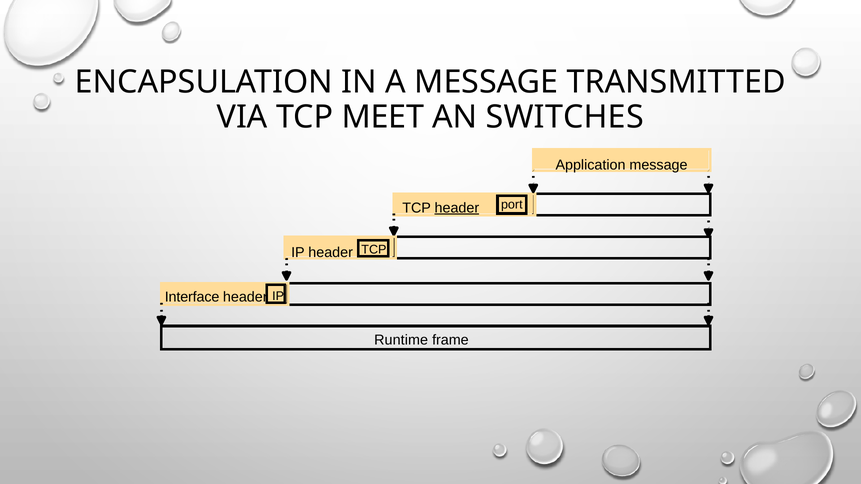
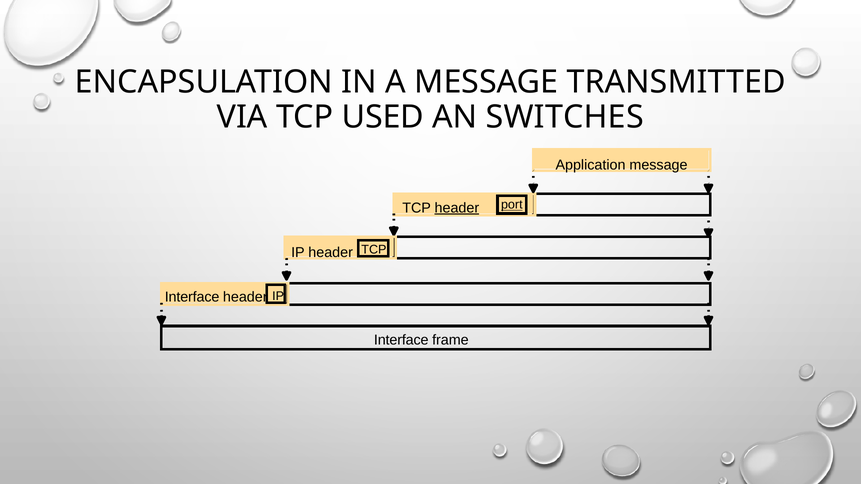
MEET: MEET -> USED (383, 117)
port underline: none -> present (512, 205)
Runtime: Runtime -> Interface (401, 340)
